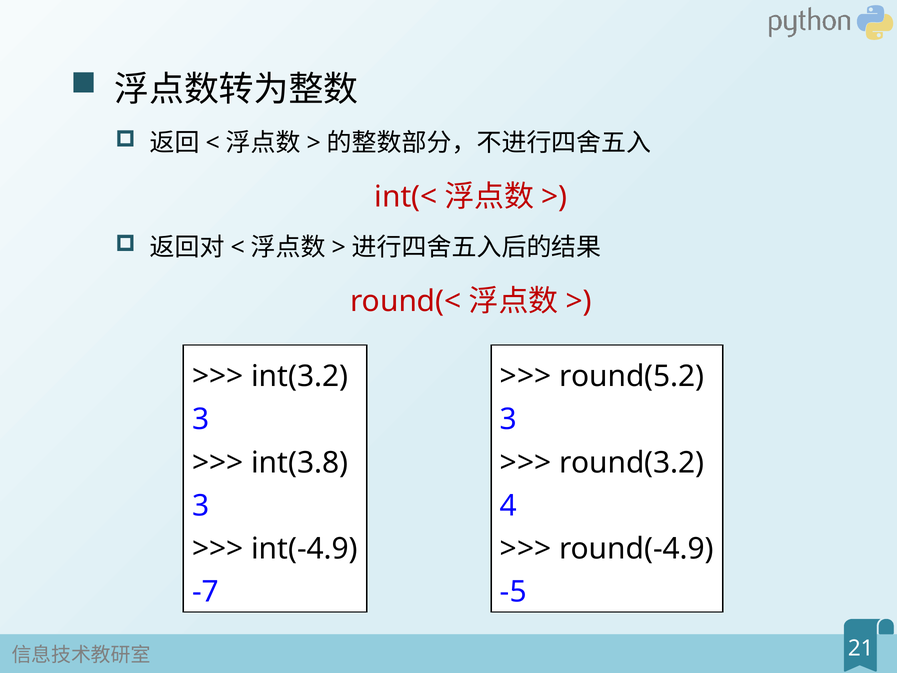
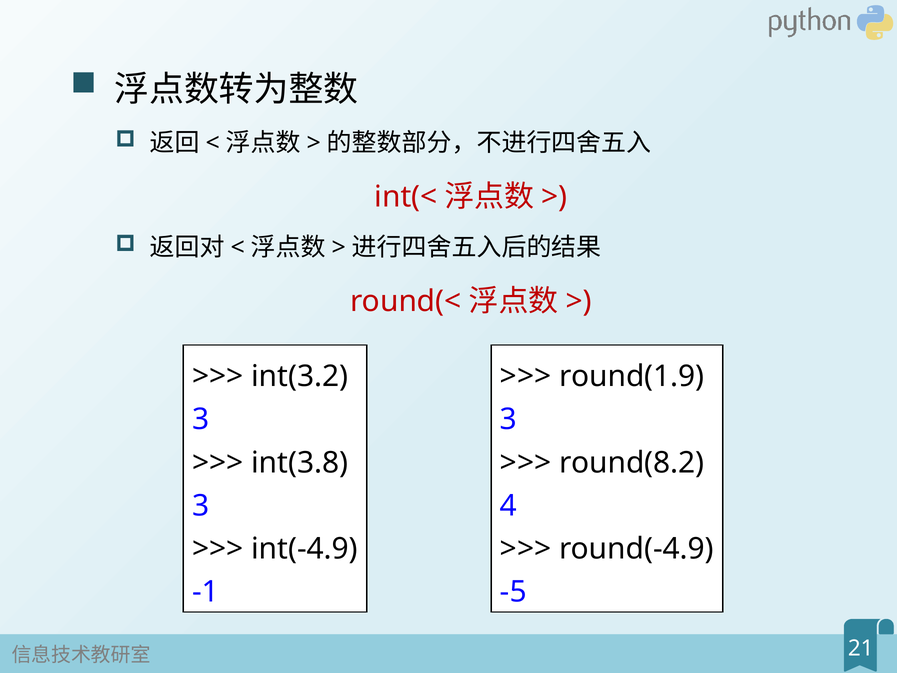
round(5.2: round(5.2 -> round(1.9 (632, 376)
round(3.2: round(3.2 -> round(8.2 (632, 463)
-7: -7 -> -1 (205, 592)
